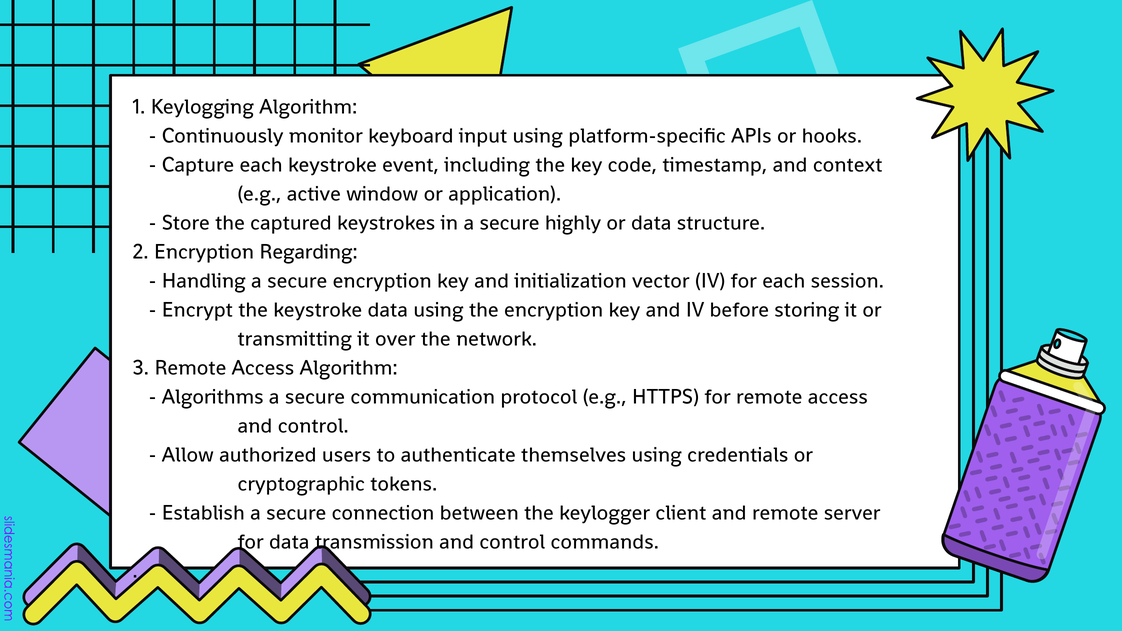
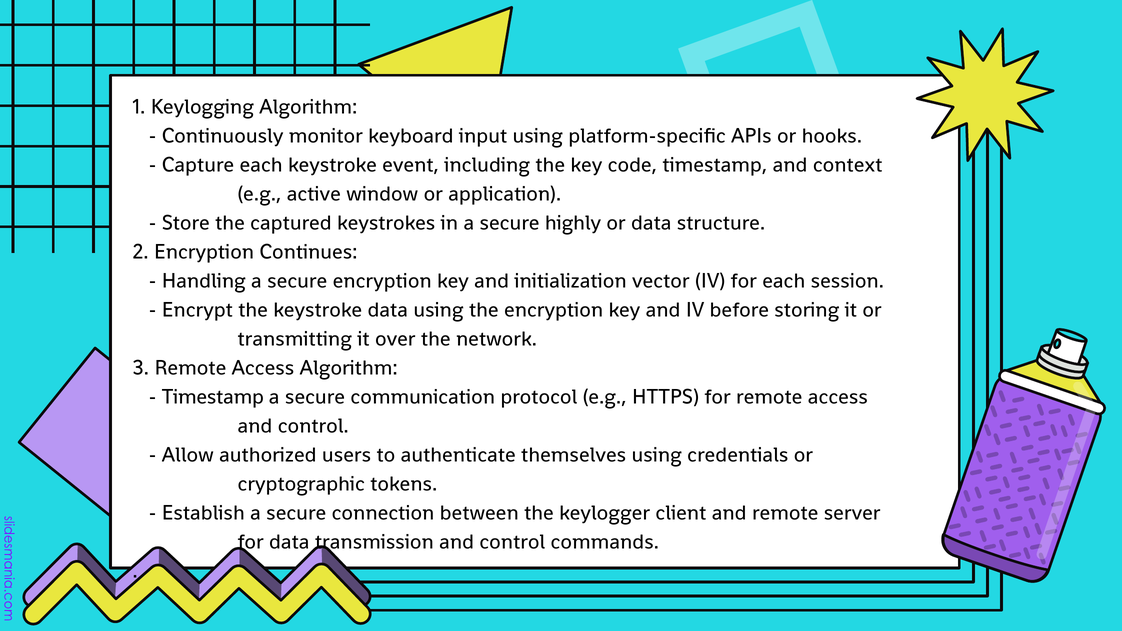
Regarding: Regarding -> Continues (308, 252)
Algorithms: Algorithms -> Timestamp (213, 397)
